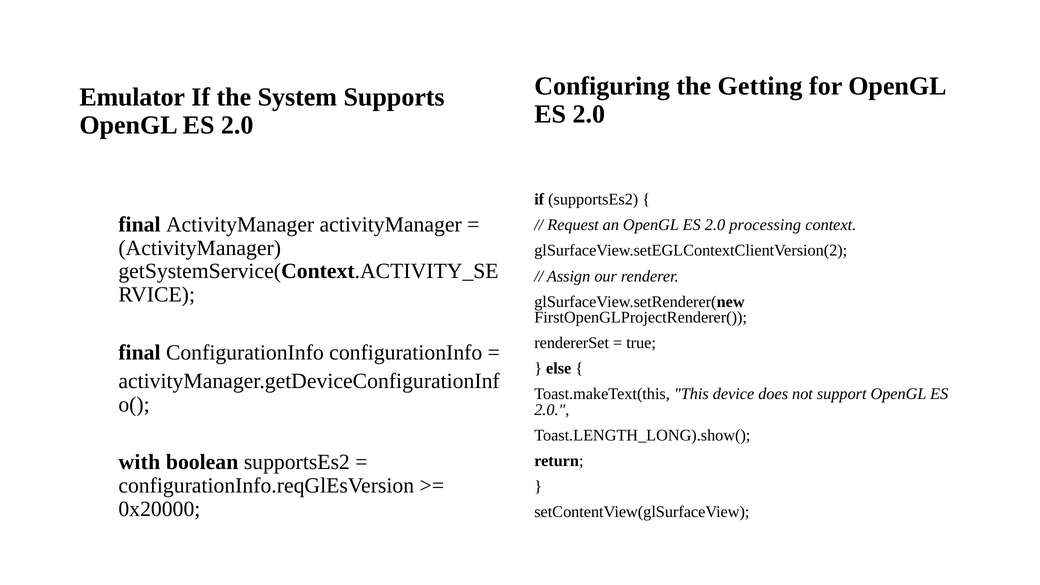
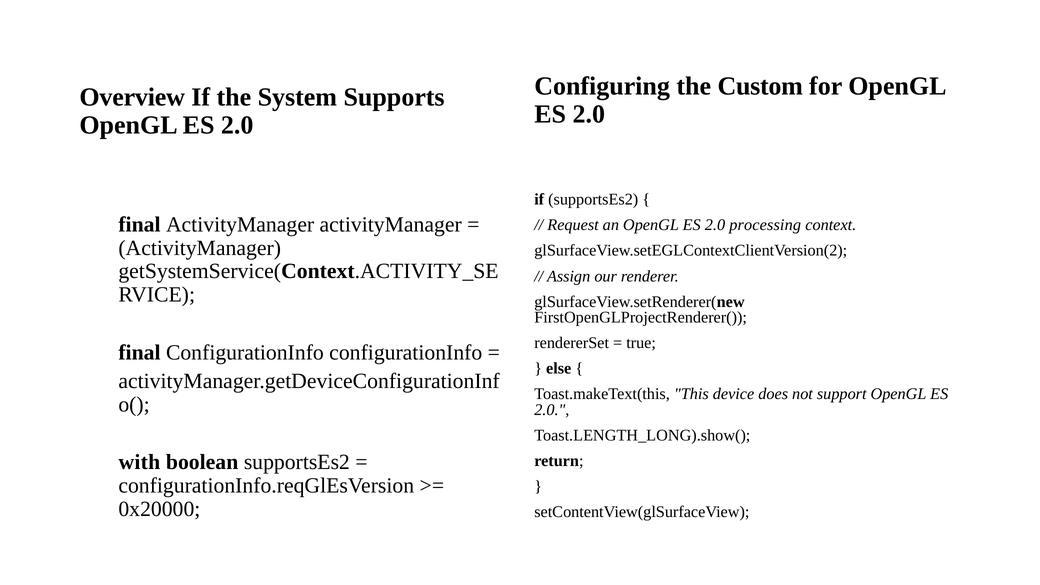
Getting: Getting -> Custom (760, 86)
Emulator: Emulator -> Overview (132, 97)
